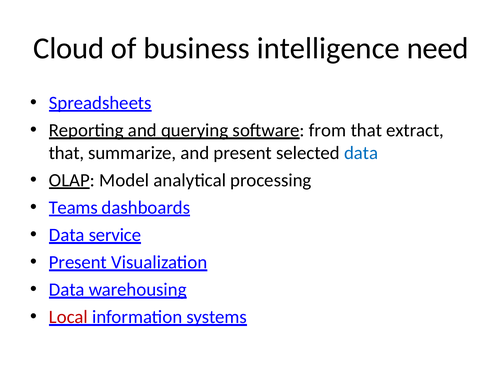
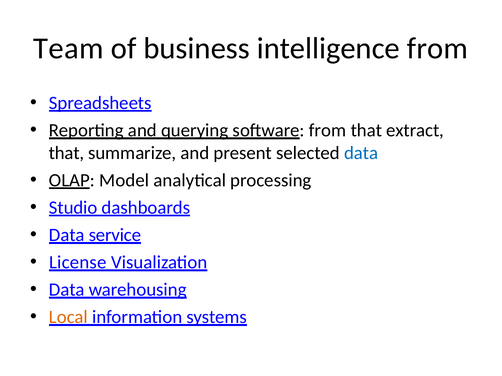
Cloud: Cloud -> Team (68, 49)
intelligence need: need -> from (437, 49)
Teams: Teams -> Studio (73, 208)
Present: Present -> License (78, 263)
Local colour: red -> orange (68, 317)
